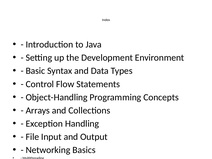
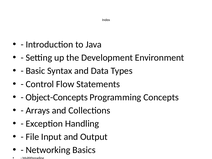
Object-Handling: Object-Handling -> Object-Concepts (57, 97)
